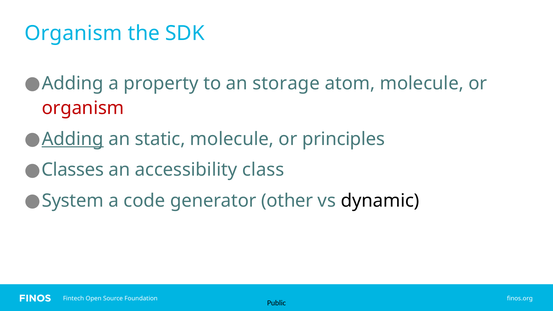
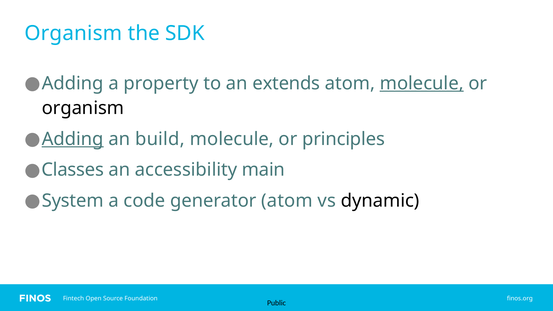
storage: storage -> extends (286, 83)
molecule underline: none -> present (422, 83)
organism colour: red -> black (83, 108)
static: static -> build (160, 139)
class: class -> main (263, 170)
generator other: other -> atom (287, 201)
